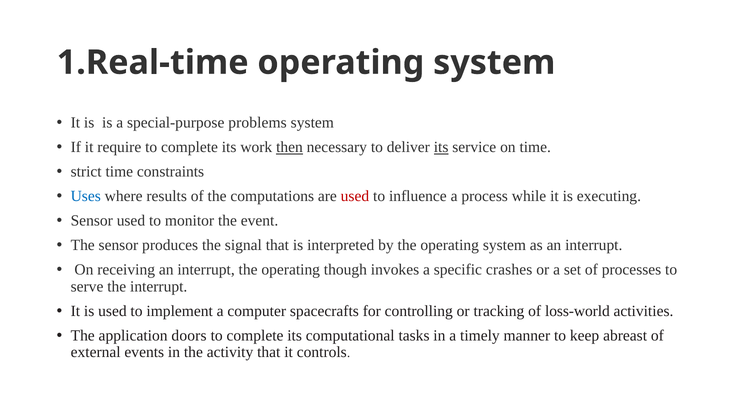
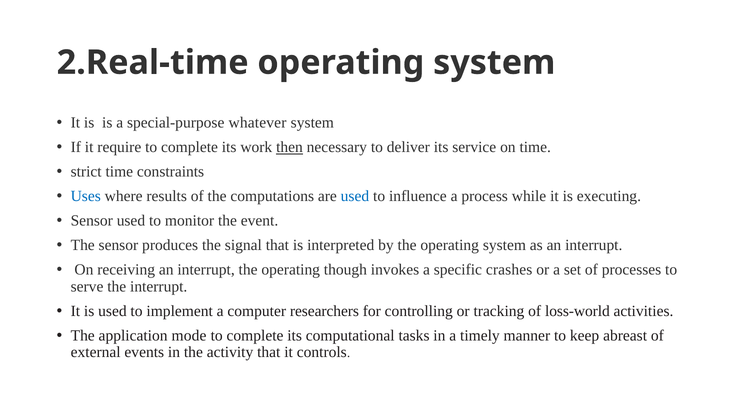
1.Real-time: 1.Real-time -> 2.Real-time (153, 62)
problems: problems -> whatever (258, 122)
its underline: present -> none (441, 147)
used colour: red -> blue (355, 196)
spacecrafts: spacecrafts -> researchers (324, 311)
doors: doors -> mode (189, 335)
